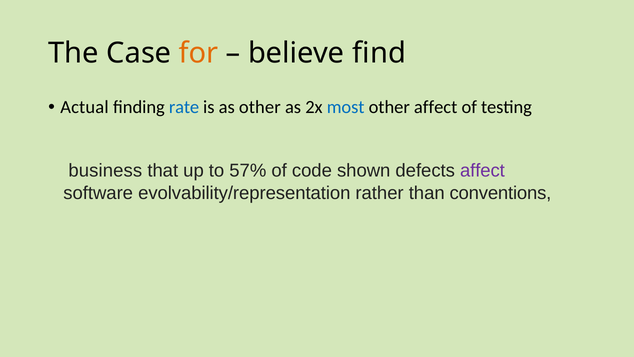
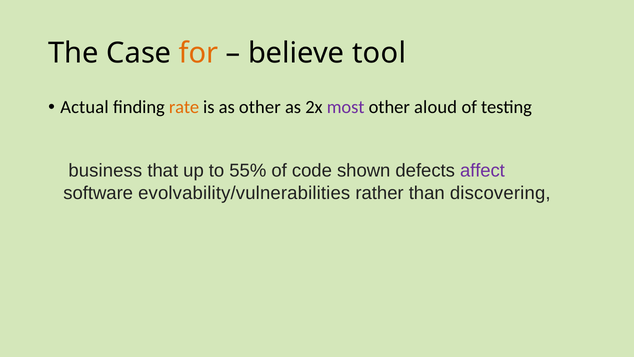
find: find -> tool (379, 53)
rate colour: blue -> orange (184, 107)
most colour: blue -> purple (346, 107)
other affect: affect -> aloud (436, 107)
57%: 57% -> 55% (248, 171)
evolvability/representation: evolvability/representation -> evolvability/vulnerabilities (244, 193)
conventions: conventions -> discovering (500, 193)
